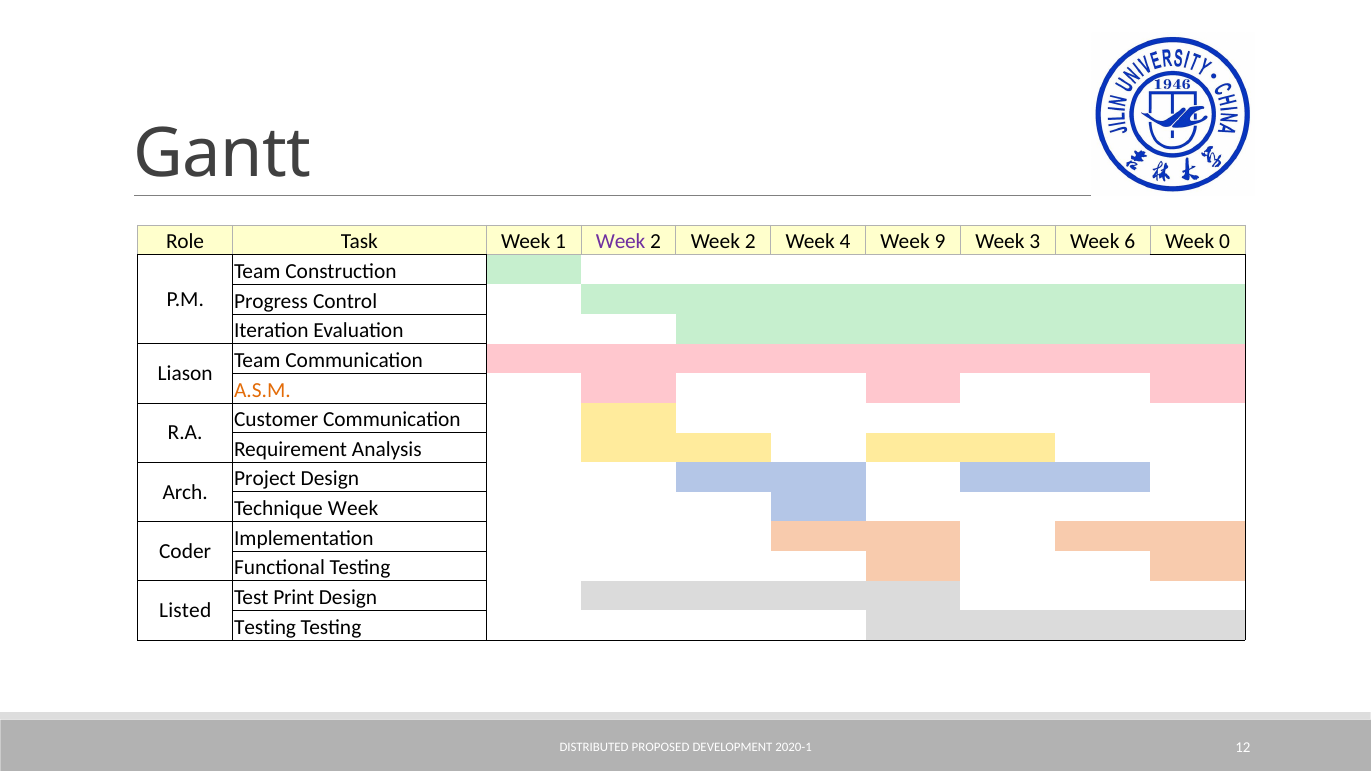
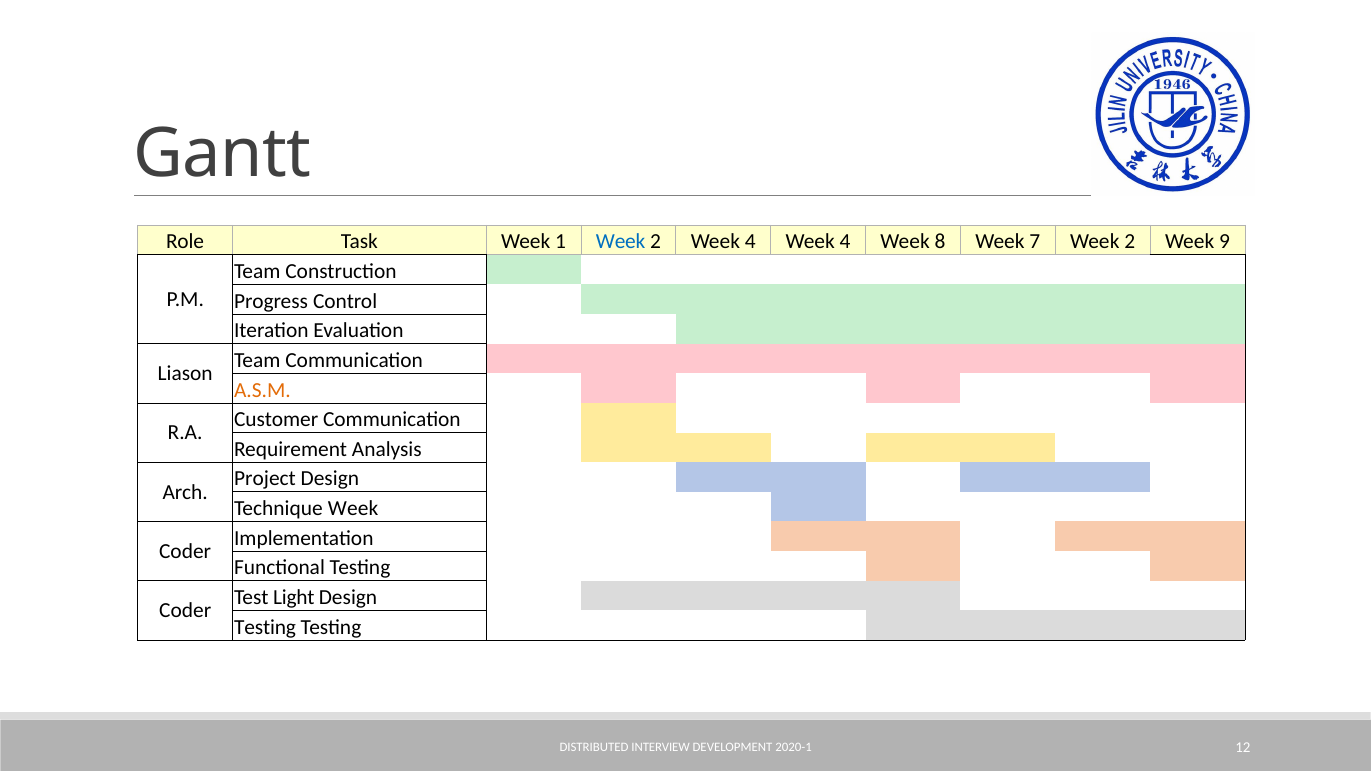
Week colour: purple -> blue (621, 241)
2 Week 2: 2 -> 4 (750, 241)
9: 9 -> 8 (940, 241)
3: 3 -> 7 (1035, 241)
6: 6 -> 2 (1130, 241)
0: 0 -> 9 (1225, 241)
Print: Print -> Light (294, 598)
Listed: Listed -> Coder (185, 611)
PROPOSED: PROPOSED -> INTERVIEW (661, 748)
